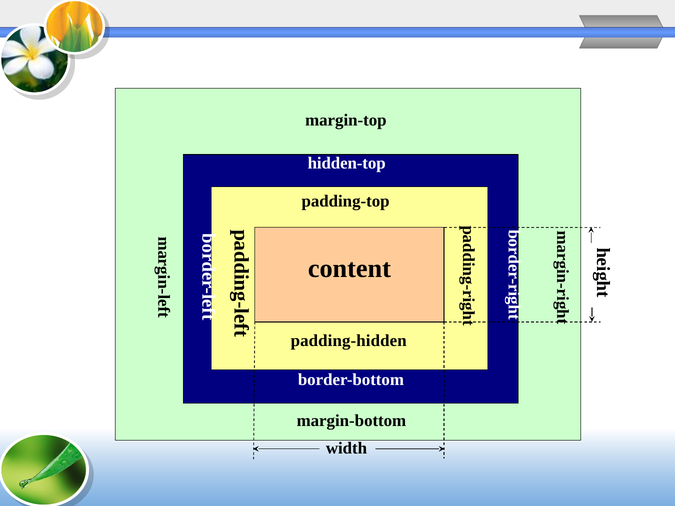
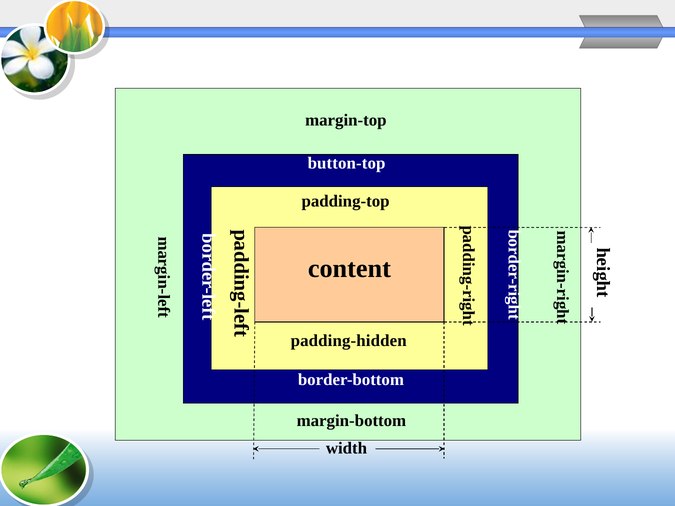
hidden-top: hidden-top -> button-top (347, 163)
